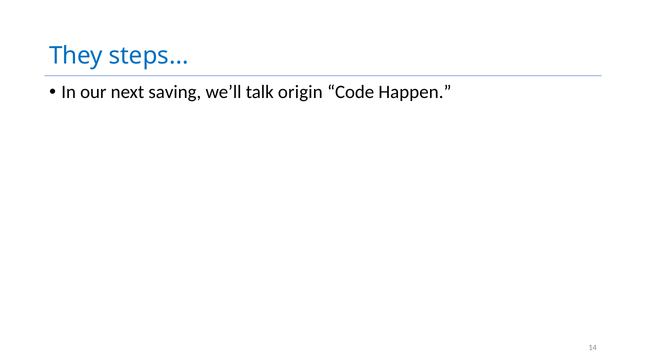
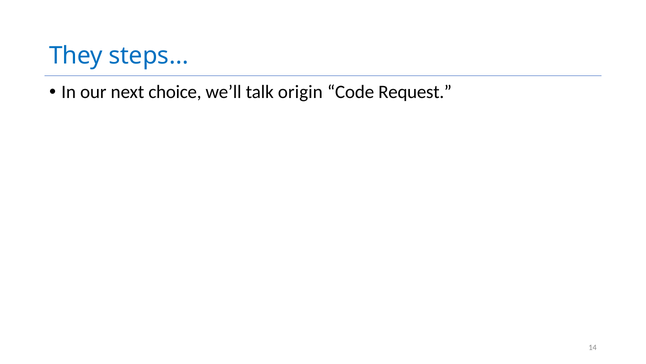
saving: saving -> choice (175, 92)
Happen: Happen -> Request (415, 92)
